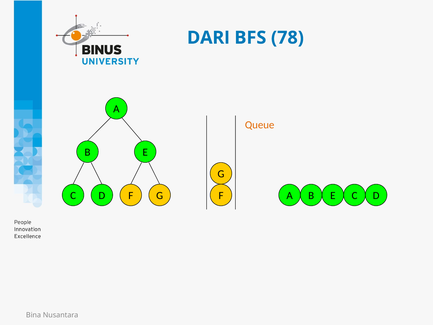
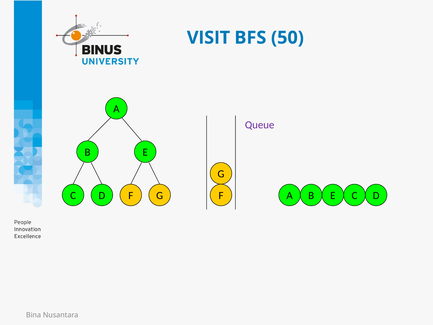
DARI: DARI -> VISIT (209, 38)
78: 78 -> 50 (287, 38)
Queue colour: orange -> purple (260, 125)
